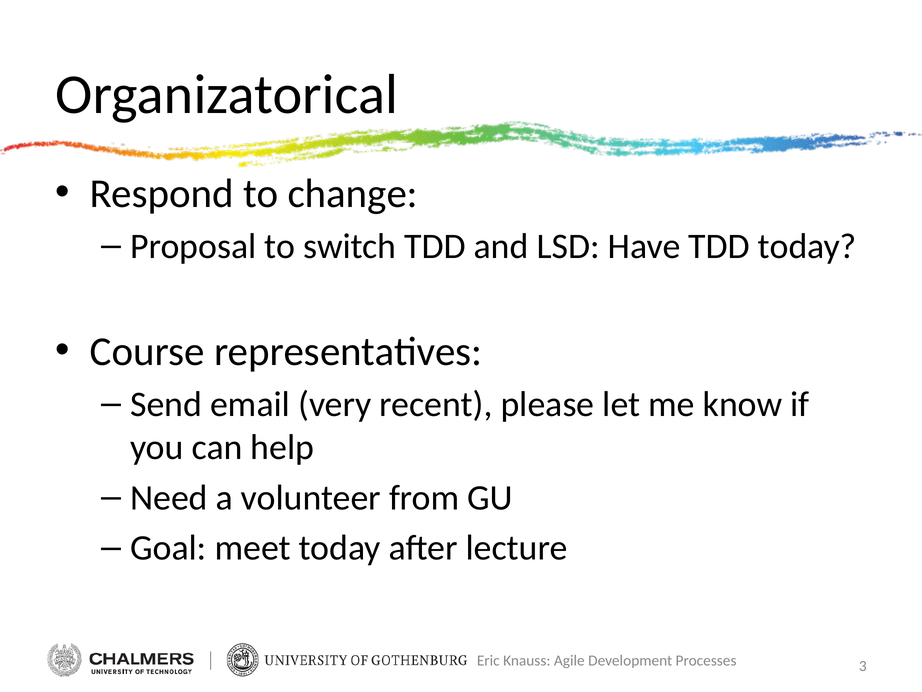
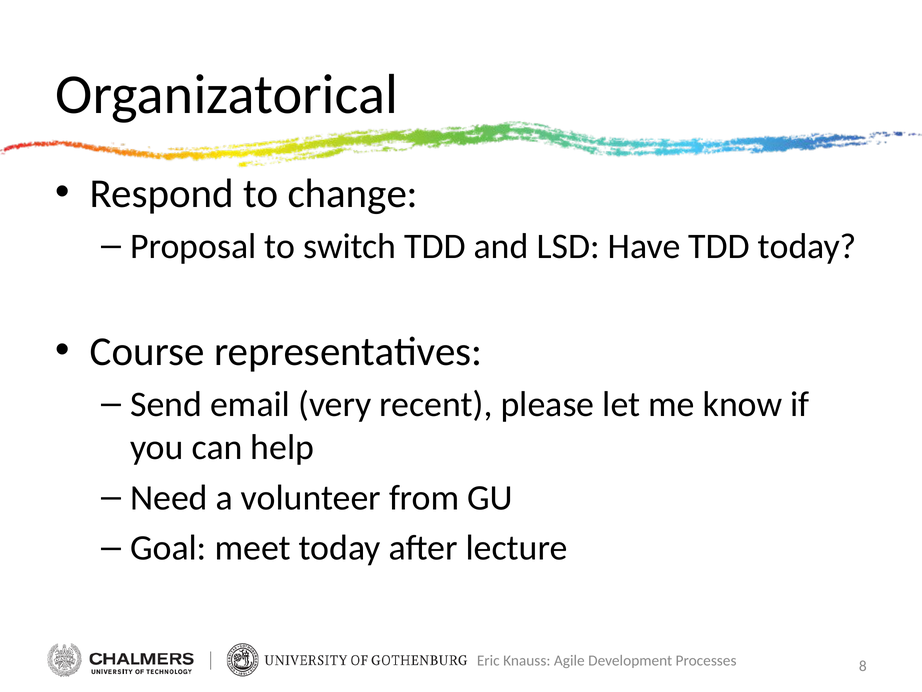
3: 3 -> 8 (863, 666)
